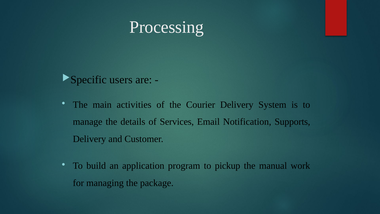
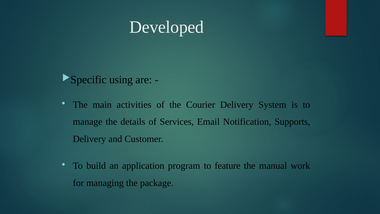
Processing: Processing -> Developed (167, 27)
users: users -> using (121, 79)
pickup: pickup -> feature (228, 166)
